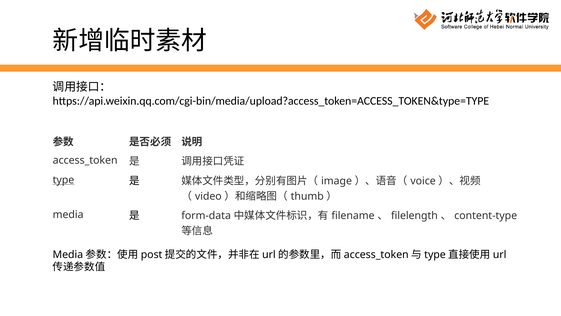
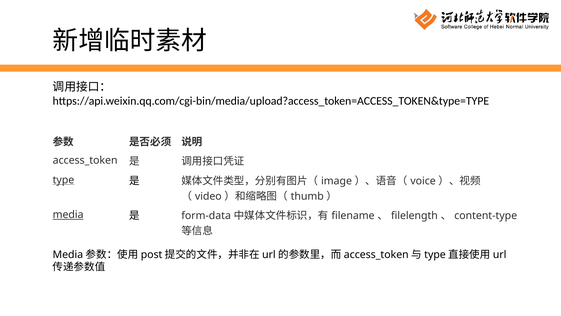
media underline: none -> present (68, 215)
